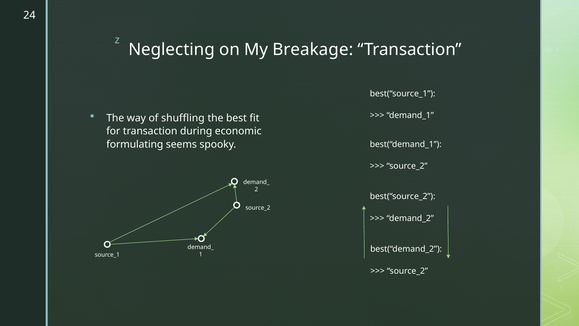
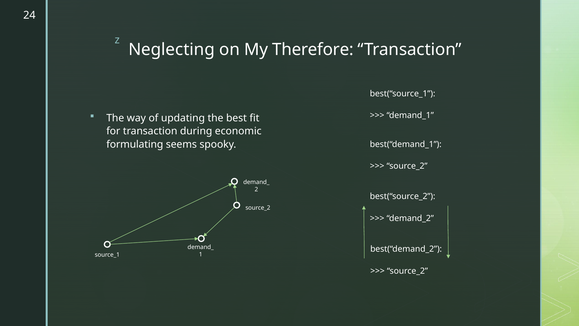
Breakage: Breakage -> Therefore (313, 50)
shuffling: shuffling -> updating (183, 118)
